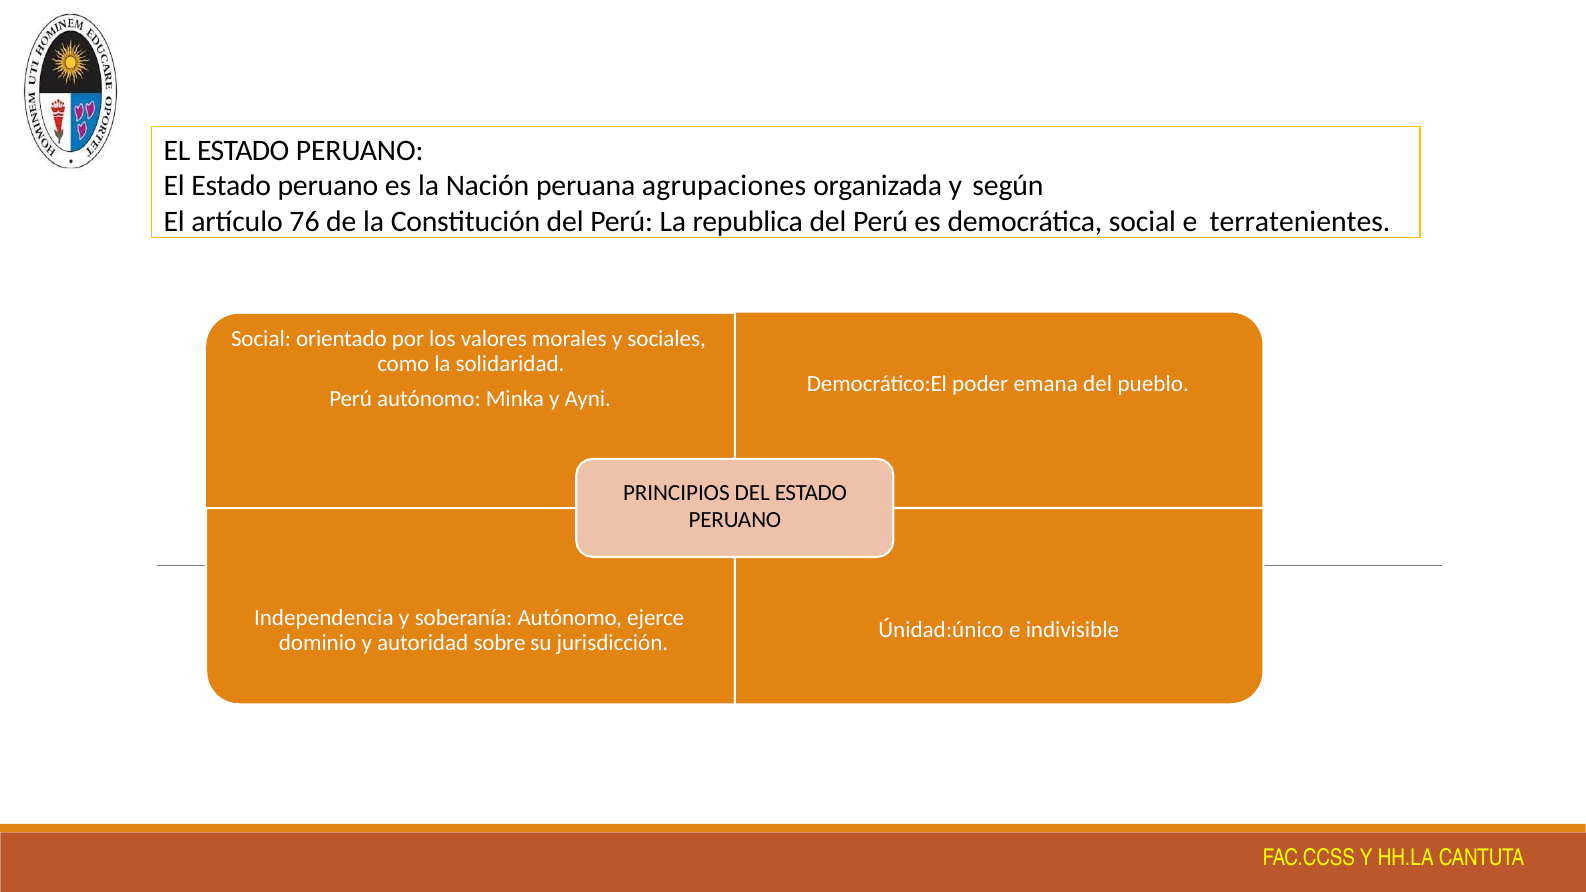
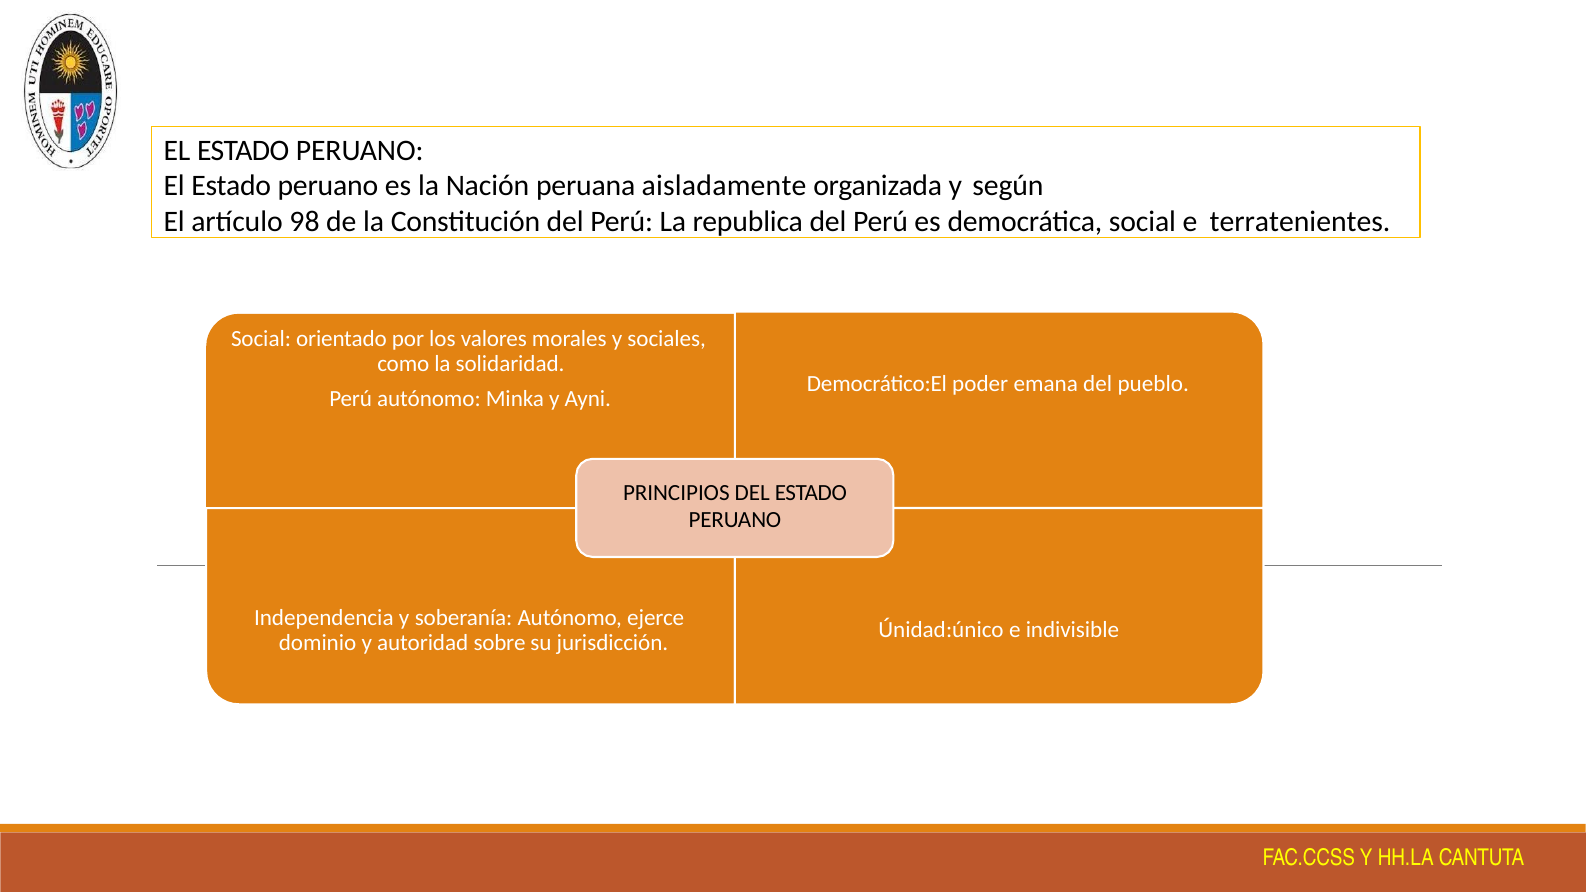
agrupaciones: agrupaciones -> aisladamente (724, 186)
76: 76 -> 98 (305, 222)
